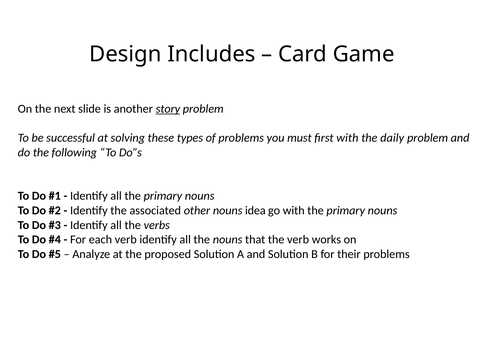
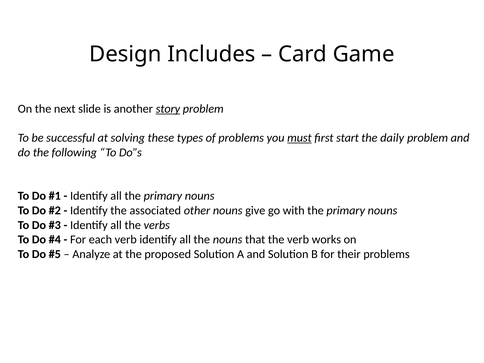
must underline: none -> present (299, 138)
first with: with -> start (348, 138)
idea: idea -> give (255, 211)
